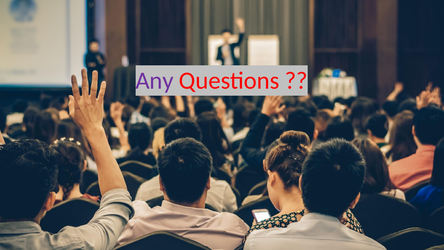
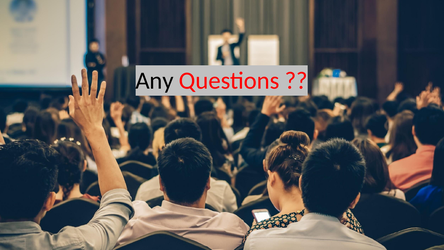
Any colour: purple -> black (155, 81)
